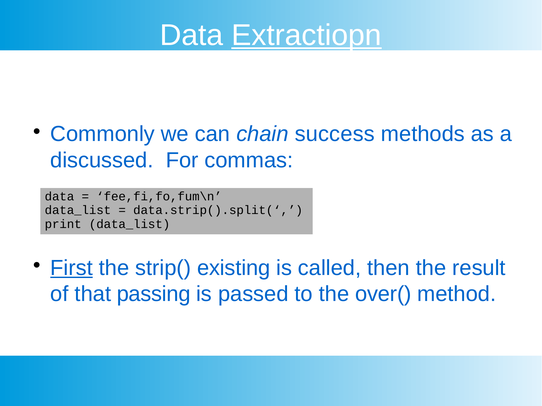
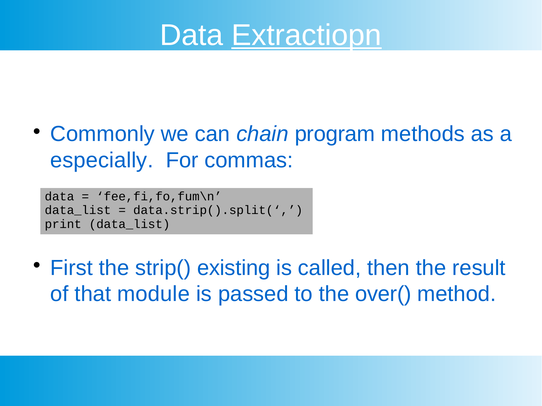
success: success -> program (335, 134)
discussed: discussed -> especially (102, 160)
First underline: present -> none (72, 268)
passing: passing -> module (153, 294)
